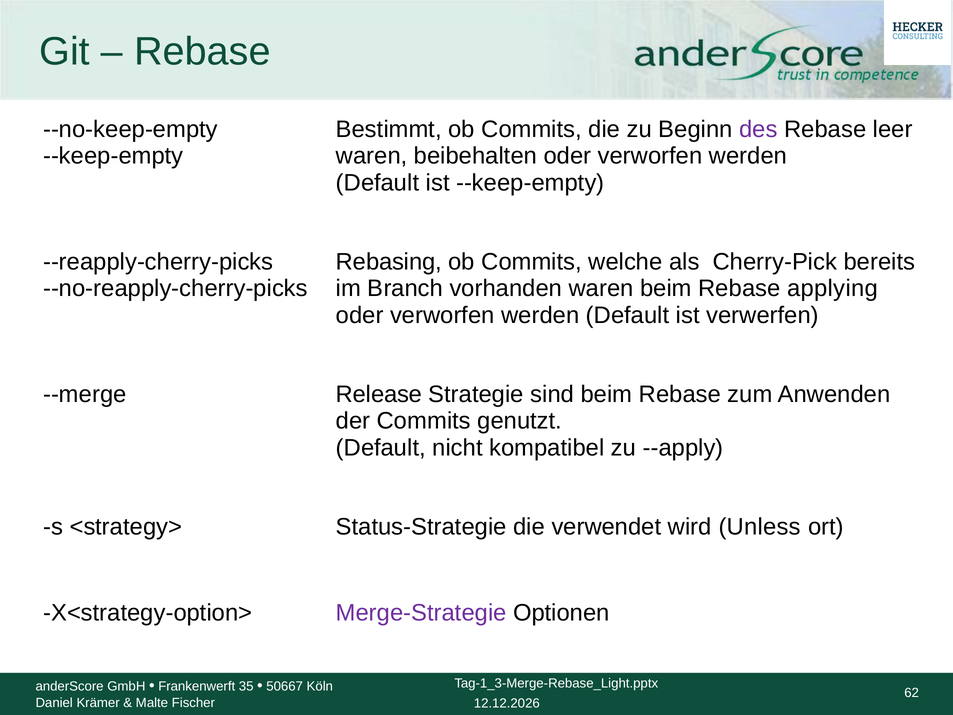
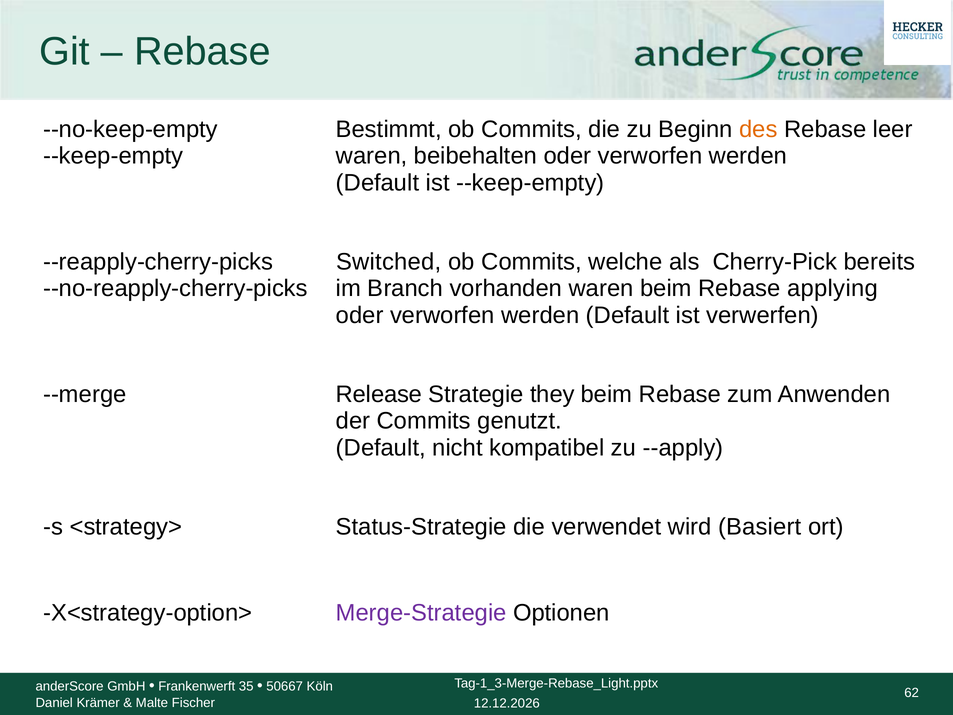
des colour: purple -> orange (758, 129)
Rebasing: Rebasing -> Switched (389, 262)
sind: sind -> they (552, 394)
Unless: Unless -> Basiert (760, 527)
